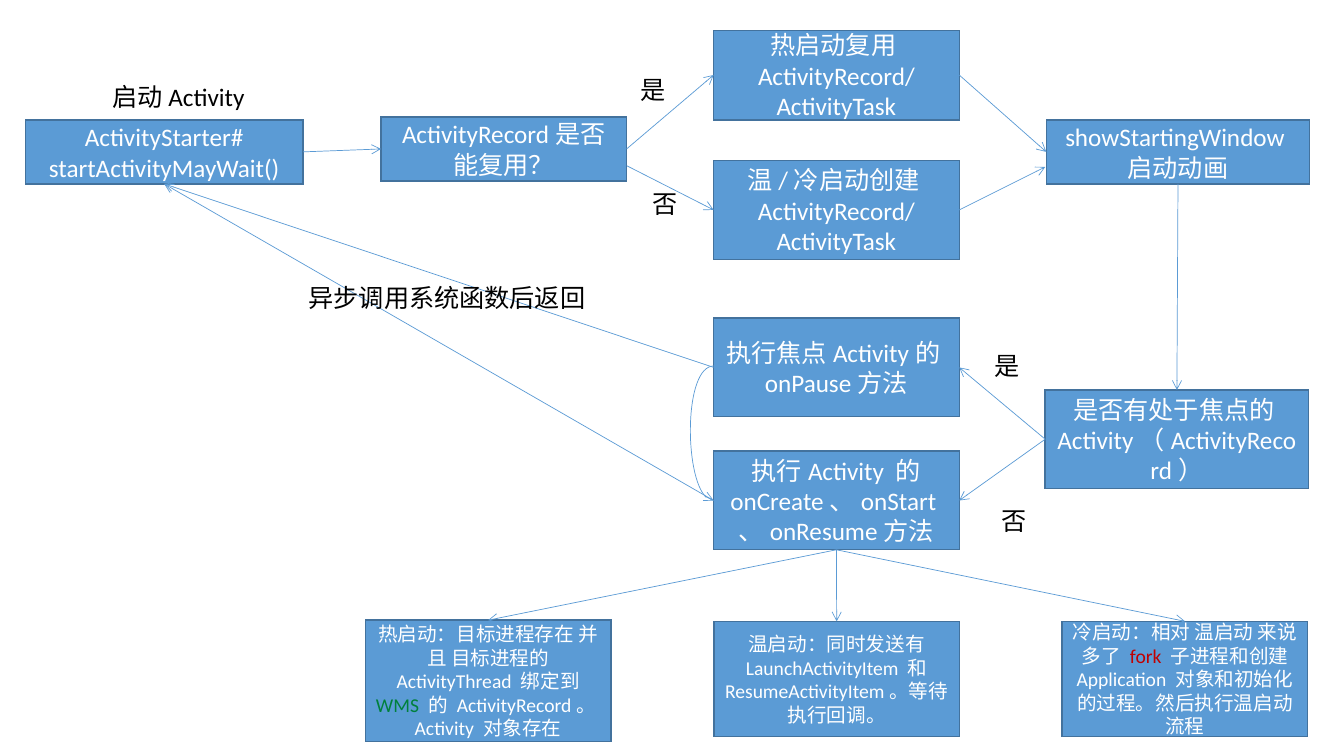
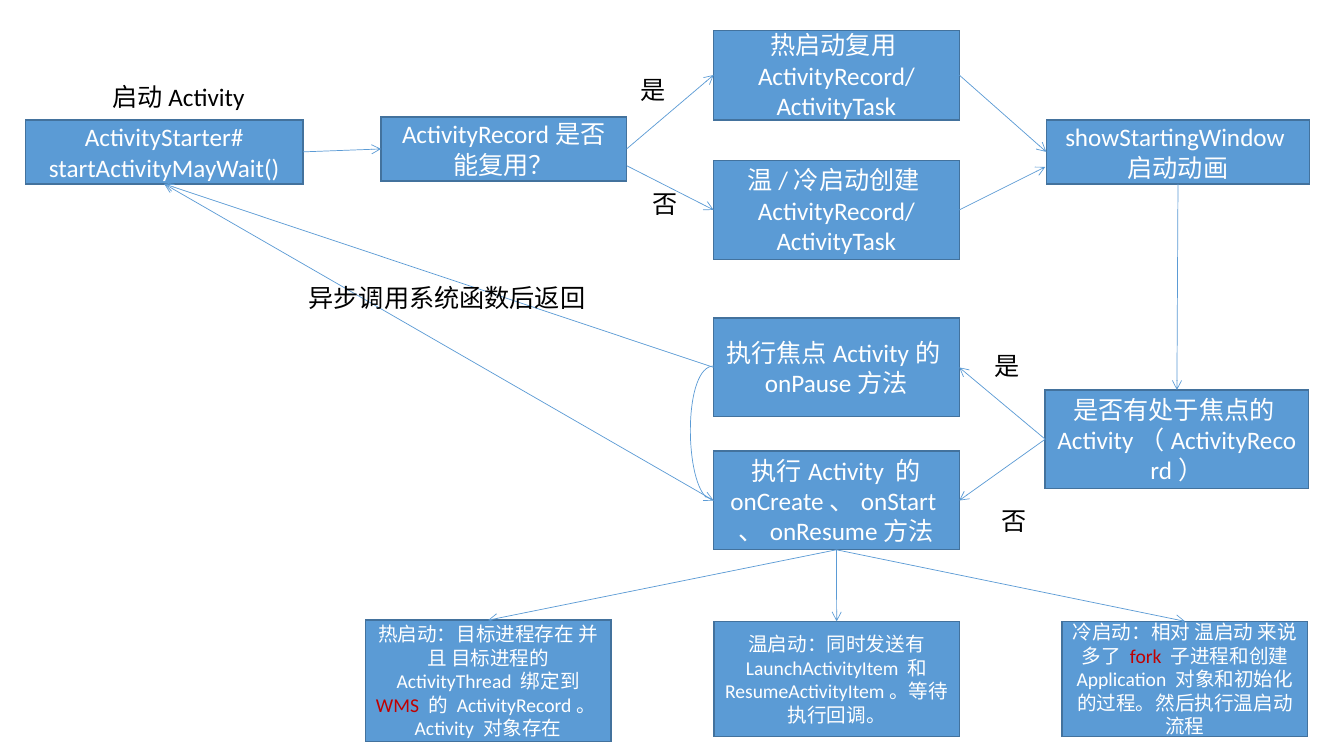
WMS colour: green -> red (397, 706)
